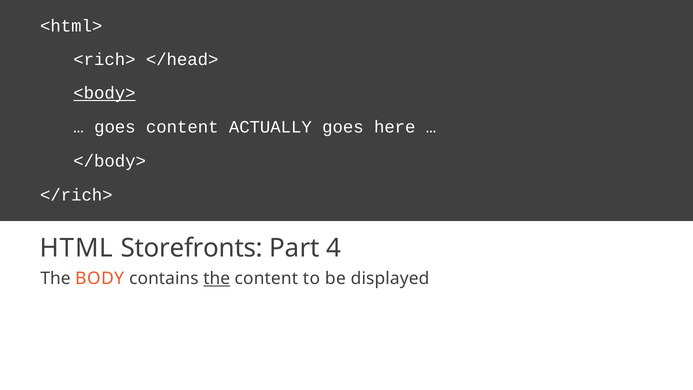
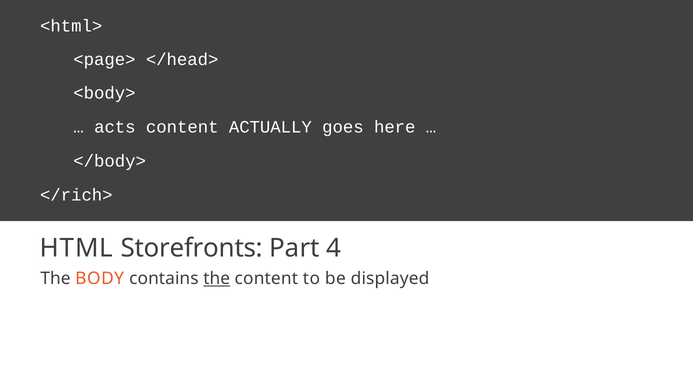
<rich>: <rich> -> <page> (104, 60)
<body> underline: present -> none (104, 93)
goes: goes -> acts (115, 127)
